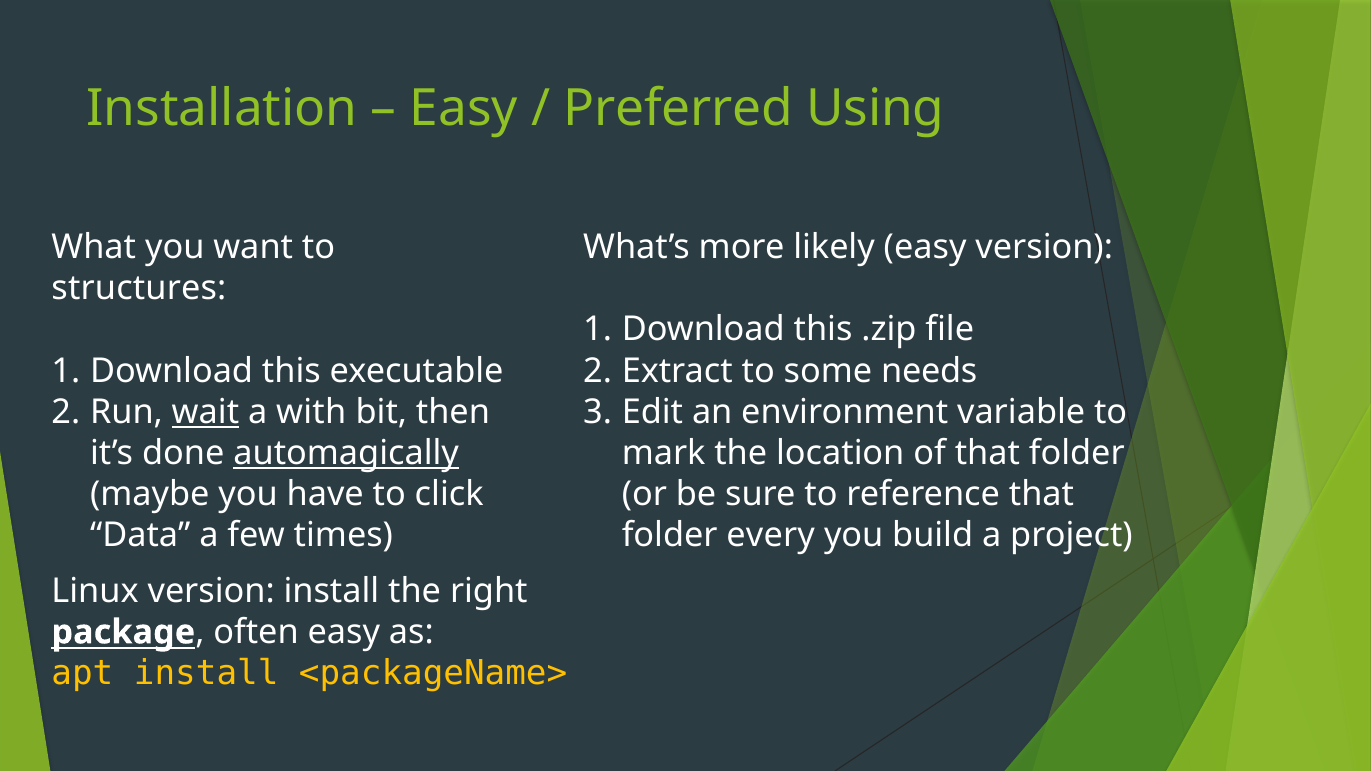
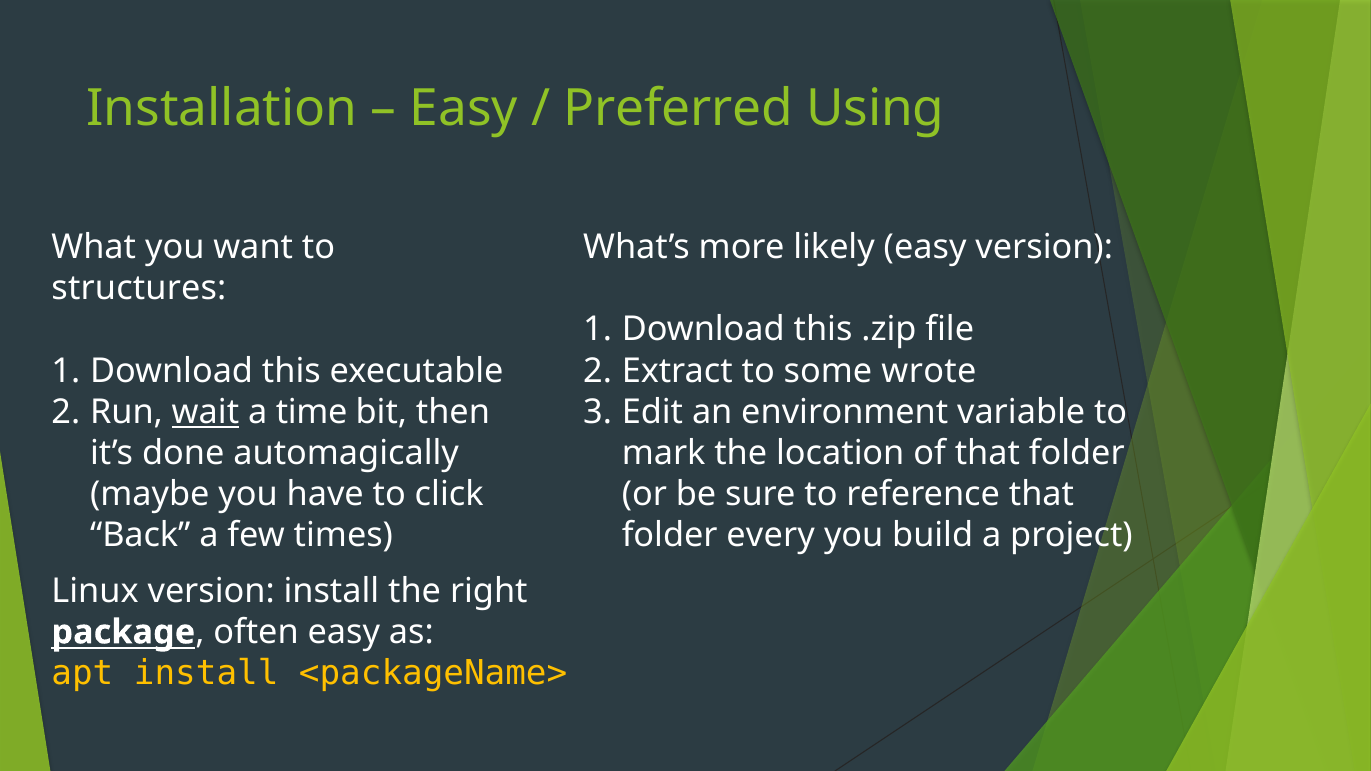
needs: needs -> wrote (929, 371)
with: with -> time (312, 412)
automagically underline: present -> none (346, 453)
Data: Data -> Back (140, 535)
